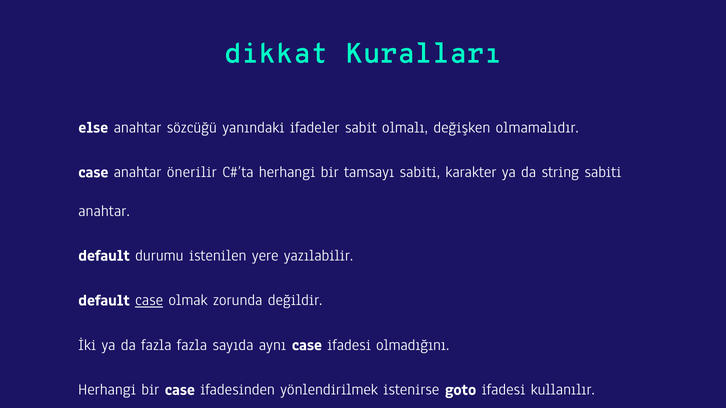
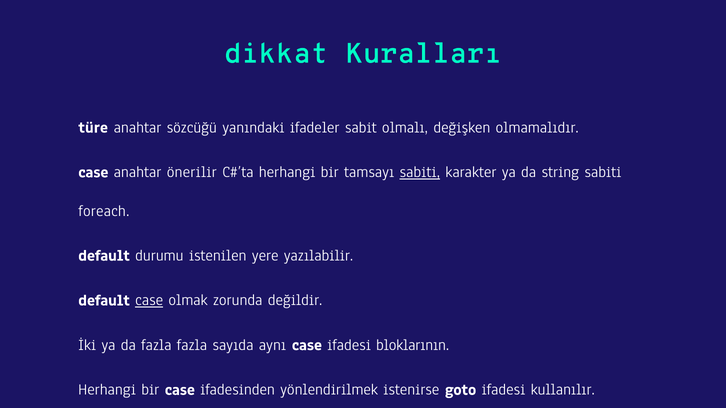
else: else -> türe (93, 127)
sabiti underline: none -> present (420, 172)
anahtar: anahtar -> foreach (104, 211)
olmadığını: olmadığını -> bloklarının (413, 345)
